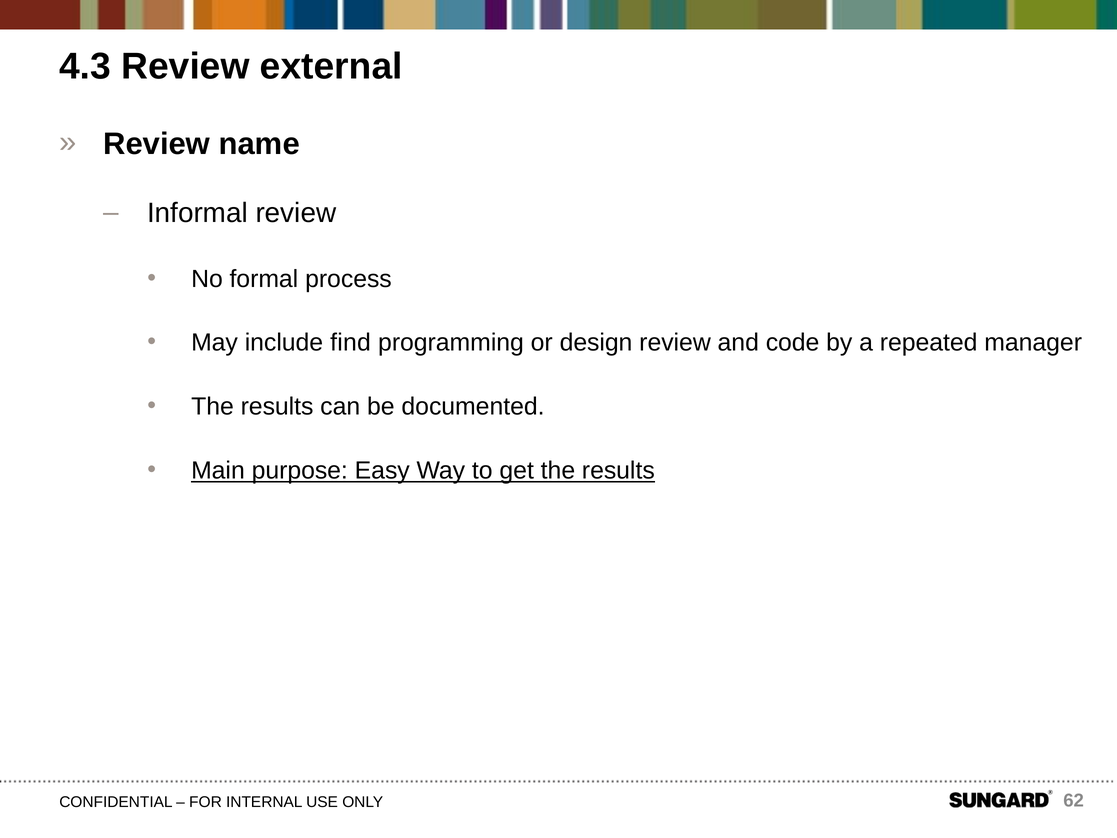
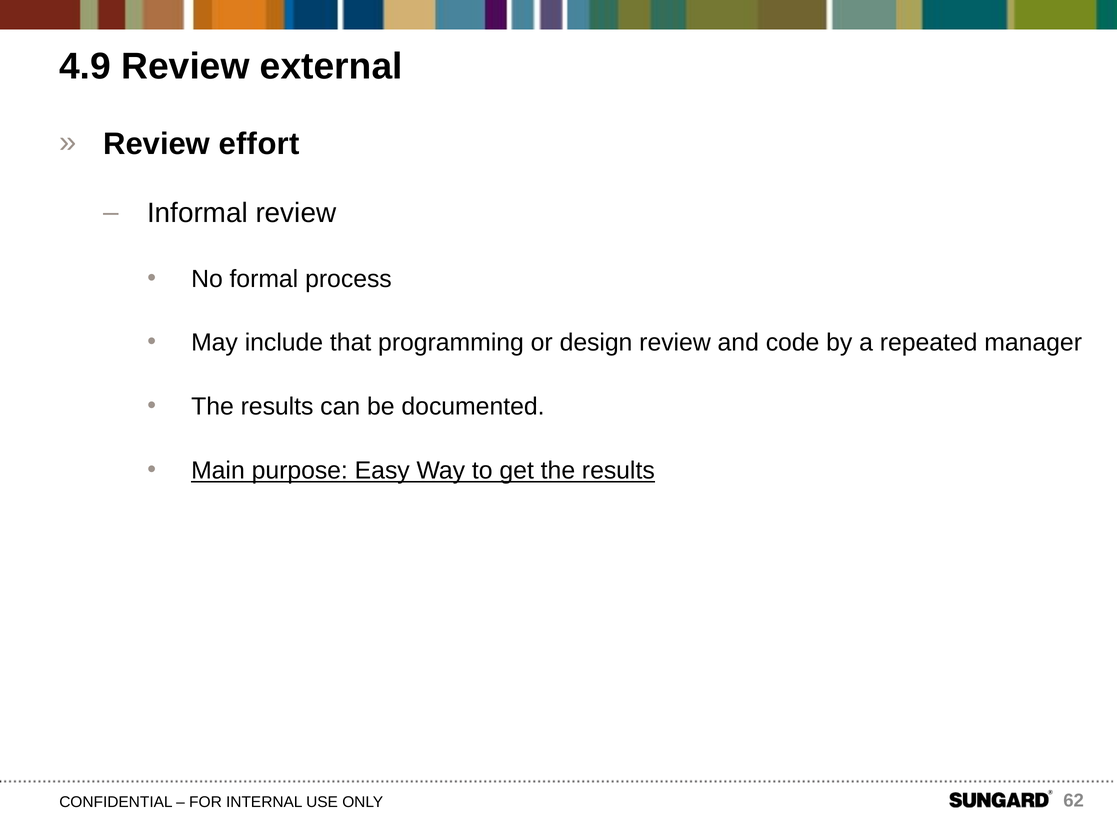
4.3: 4.3 -> 4.9 (85, 67)
name: name -> effort (259, 144)
find: find -> that (351, 343)
